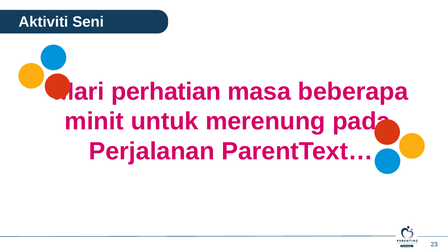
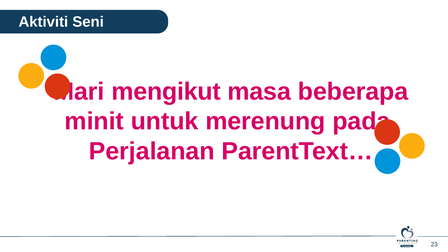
perhatian: perhatian -> mengikut (166, 92)
